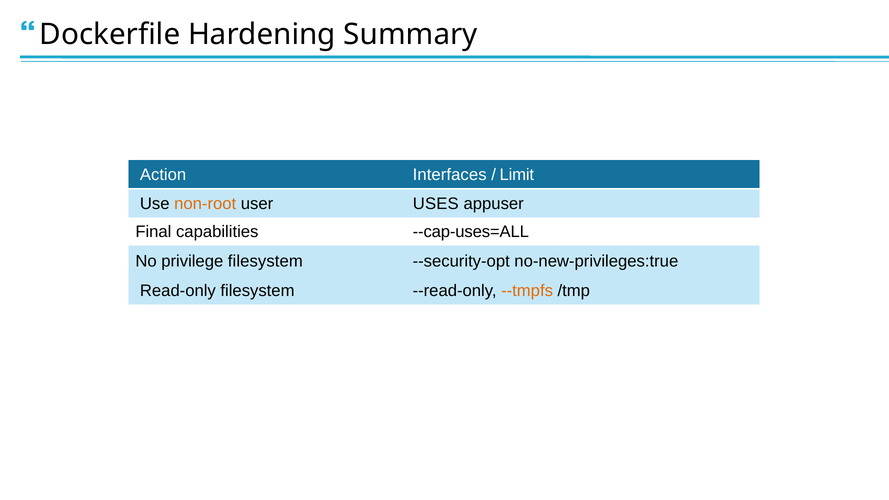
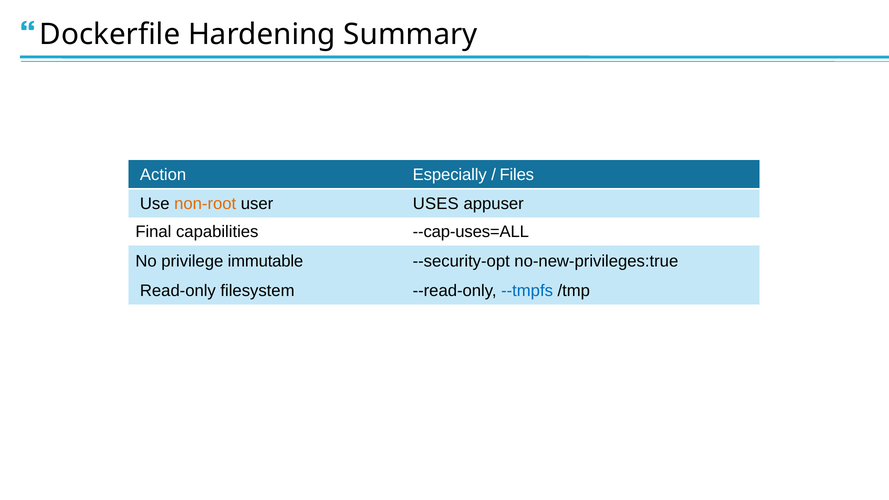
Interfaces: Interfaces -> Especially (450, 175)
Limit: Limit -> Files (517, 175)
privilege filesystem: filesystem -> immutable (265, 261)
--tmpfs colour: orange -> blue (527, 291)
